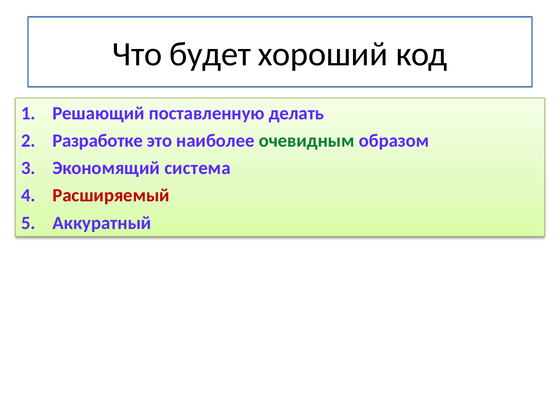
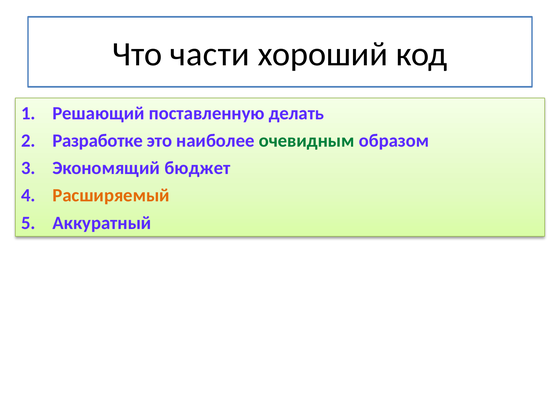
будет: будет -> части (210, 54)
система: система -> бюджет (197, 168)
Расширяемый colour: red -> orange (111, 195)
